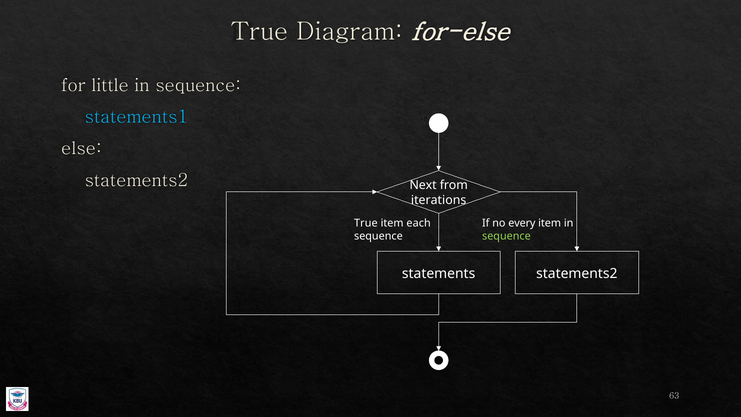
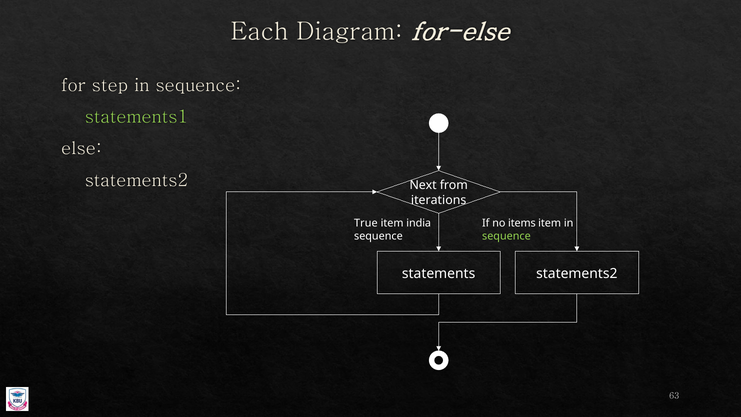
True: True -> Each (259, 32)
little: little -> step (110, 85)
statements1 colour: light blue -> light green (136, 117)
each: each -> india (419, 223)
every: every -> items (522, 223)
